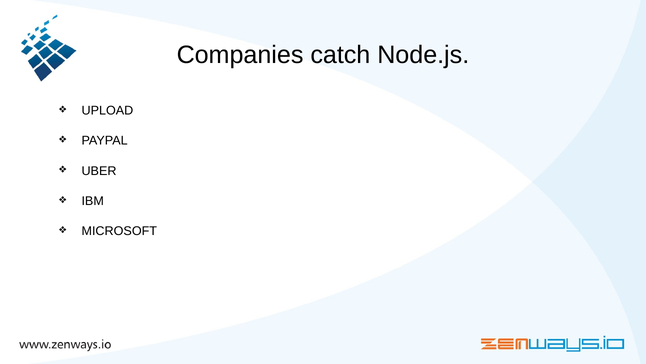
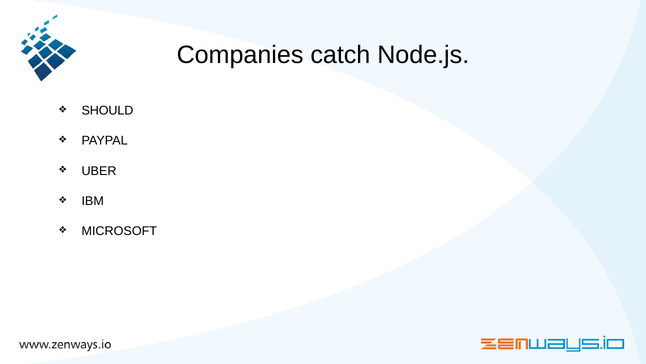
UPLOAD: UPLOAD -> SHOULD (107, 110)
